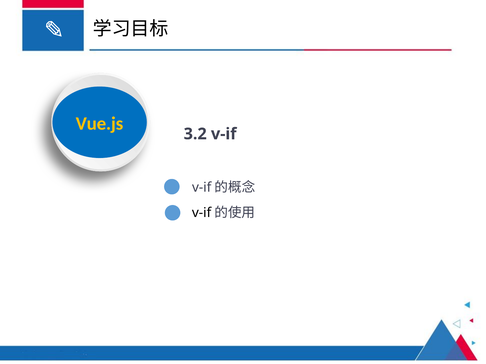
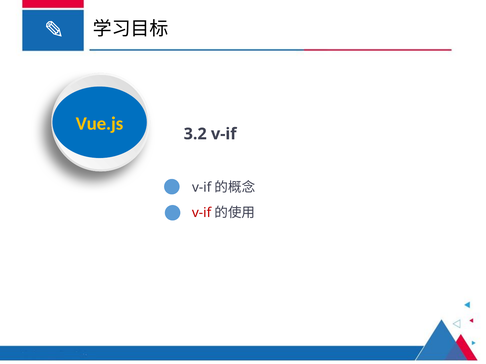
v-if colour: black -> red (202, 213)
